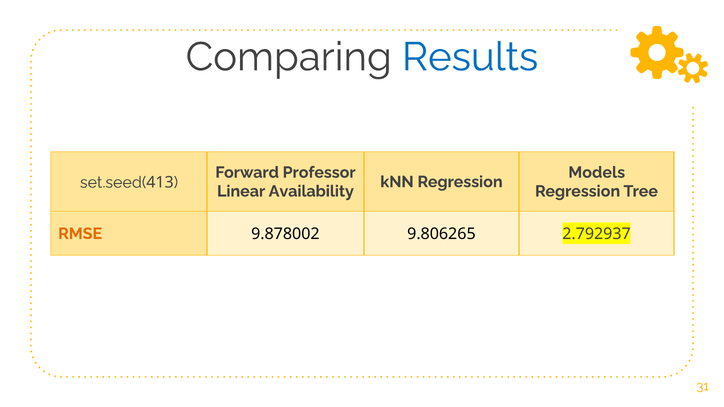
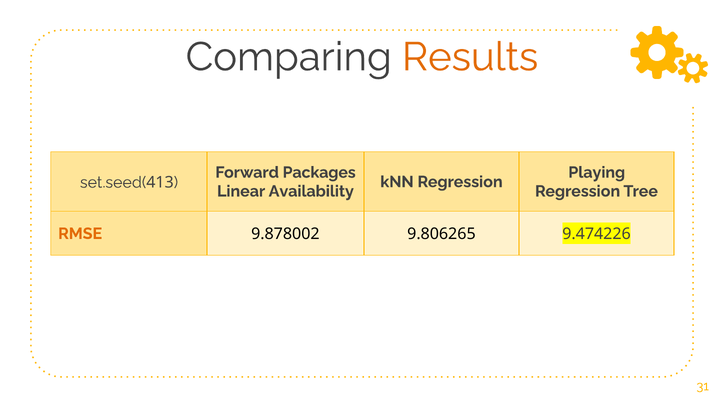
Results colour: blue -> orange (470, 57)
Professor: Professor -> Packages (319, 173)
Models: Models -> Playing (597, 173)
2.792937: 2.792937 -> 9.474226 (597, 234)
